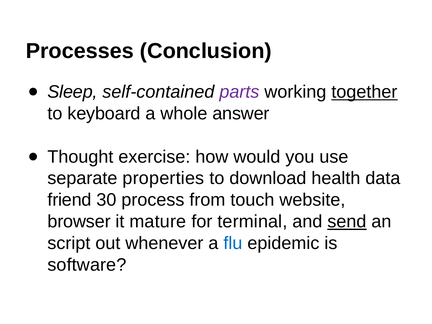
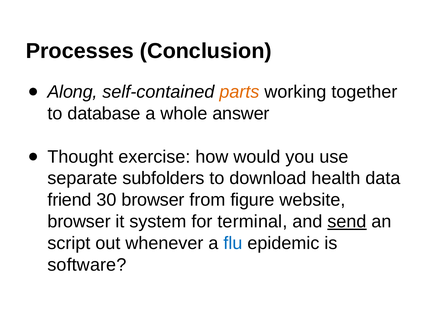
Sleep: Sleep -> Along (73, 92)
parts colour: purple -> orange (239, 92)
together underline: present -> none (365, 92)
keyboard: keyboard -> database (104, 114)
properties: properties -> subfolders (164, 178)
30 process: process -> browser (153, 200)
touch: touch -> figure (252, 200)
mature: mature -> system (158, 222)
